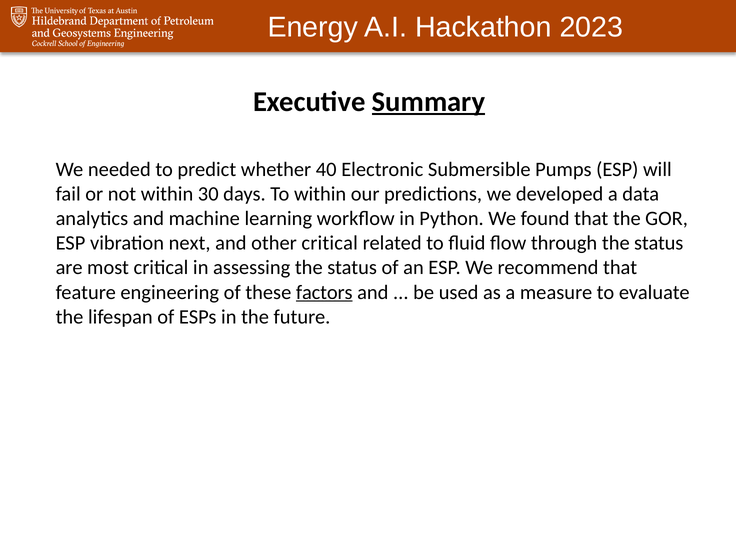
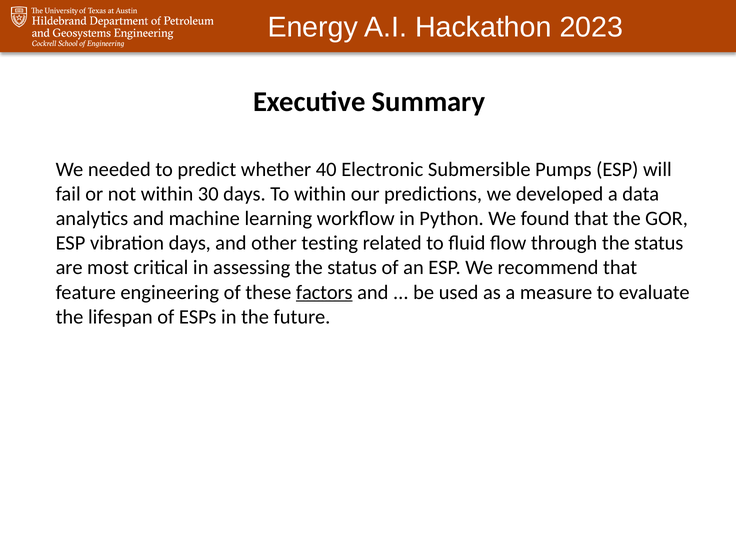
Summary underline: present -> none (428, 102)
vibration next: next -> days (190, 243)
other critical: critical -> testing (330, 243)
